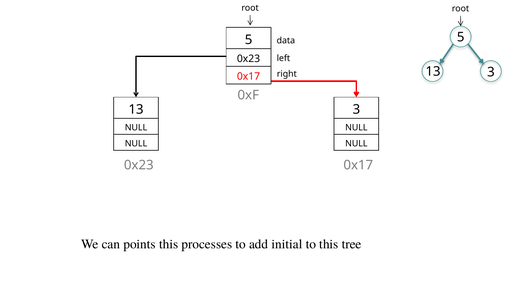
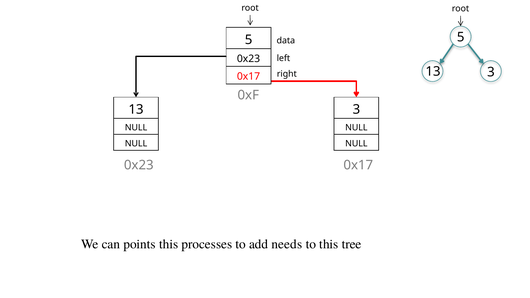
initial: initial -> needs (287, 244)
